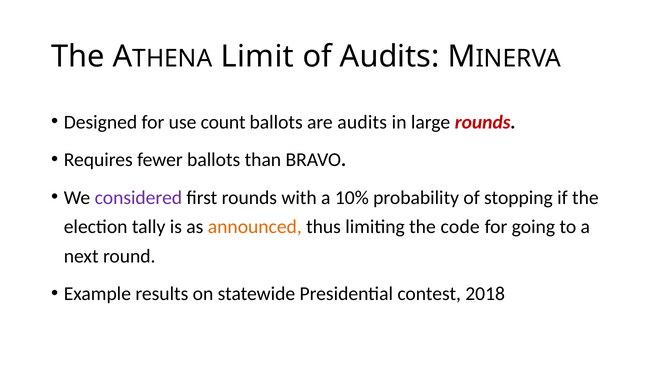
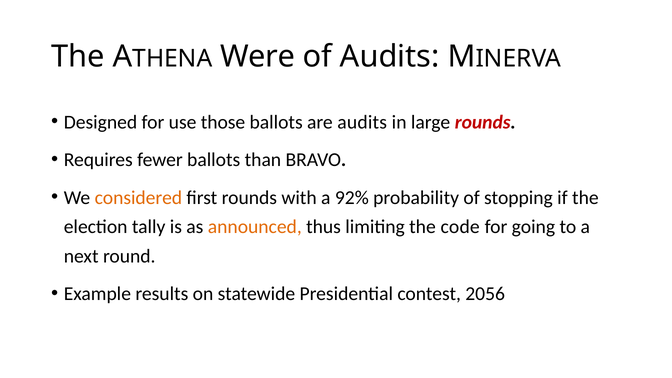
Limit: Limit -> Were (258, 56)
count: count -> those (223, 122)
considered colour: purple -> orange (138, 198)
10%: 10% -> 92% (352, 198)
2018: 2018 -> 2056 (485, 294)
